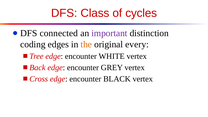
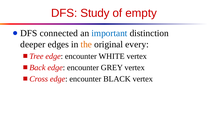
Class: Class -> Study (95, 13)
cycles: cycles -> empty (141, 13)
important colour: purple -> blue (109, 33)
coding: coding -> deeper (33, 44)
